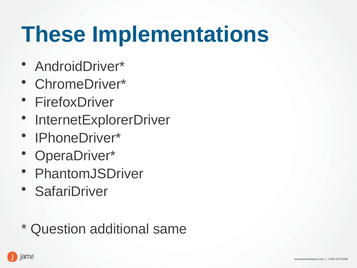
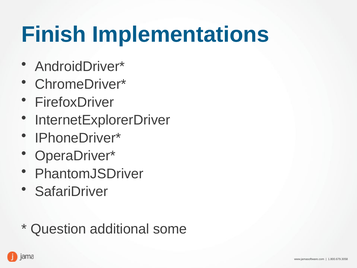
These: These -> Finish (54, 35)
same: same -> some (170, 229)
